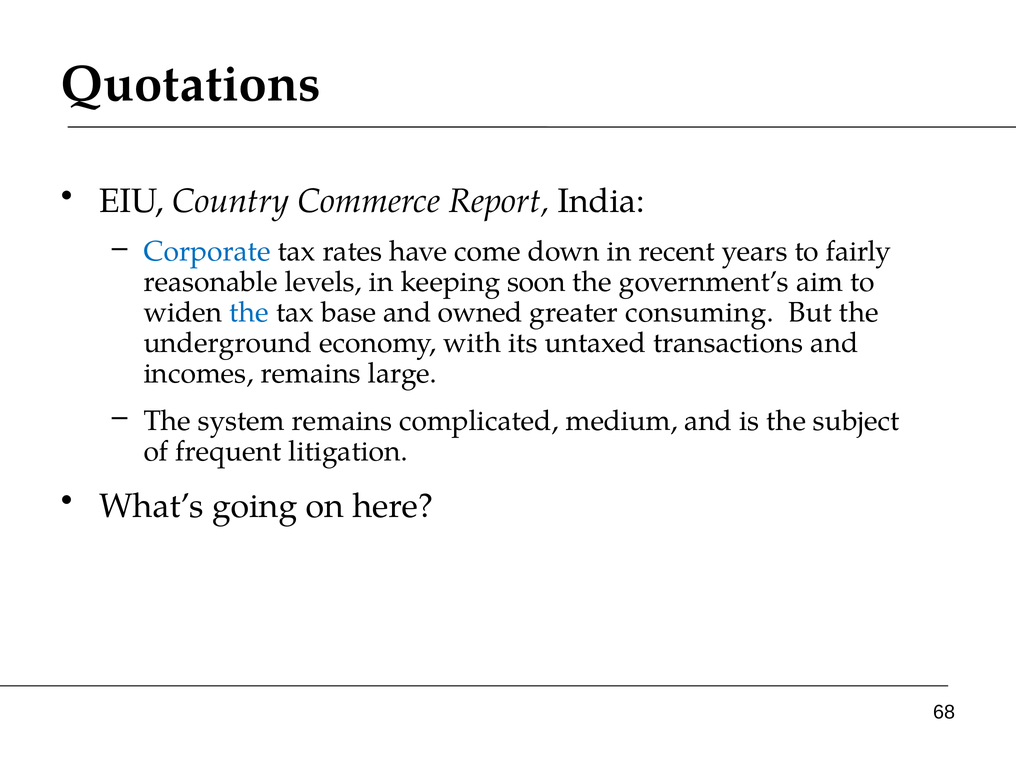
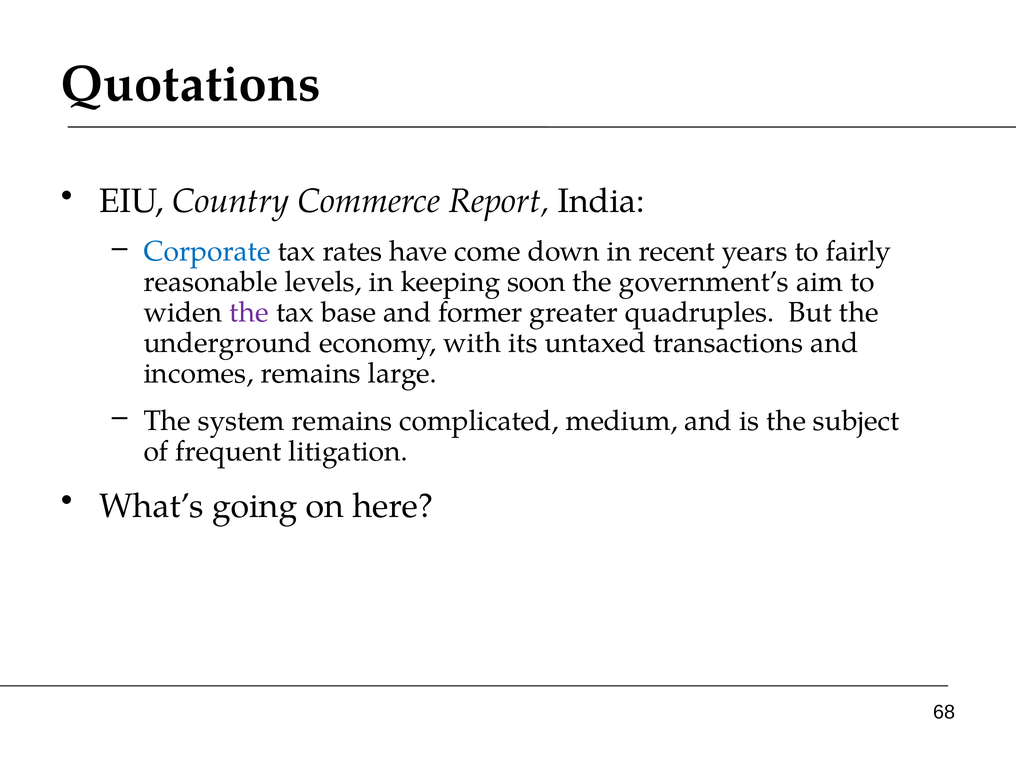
the colour: blue -> purple (249, 312)
owned: owned -> former (480, 312)
consuming: consuming -> quadruples (700, 312)
